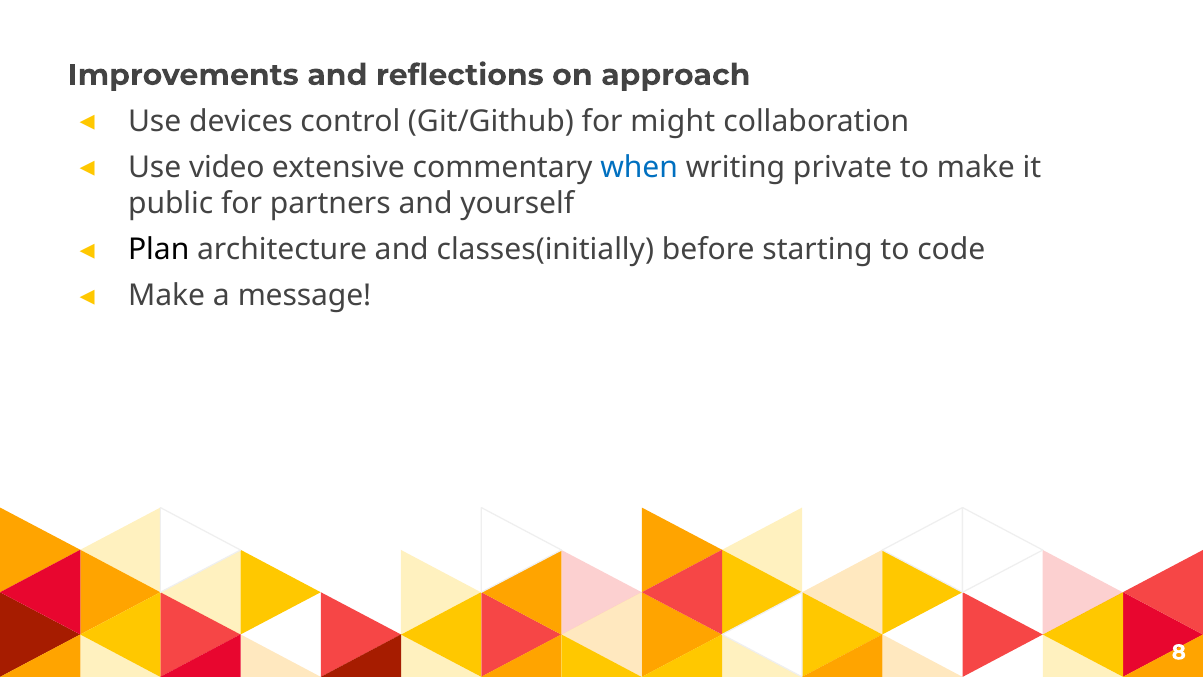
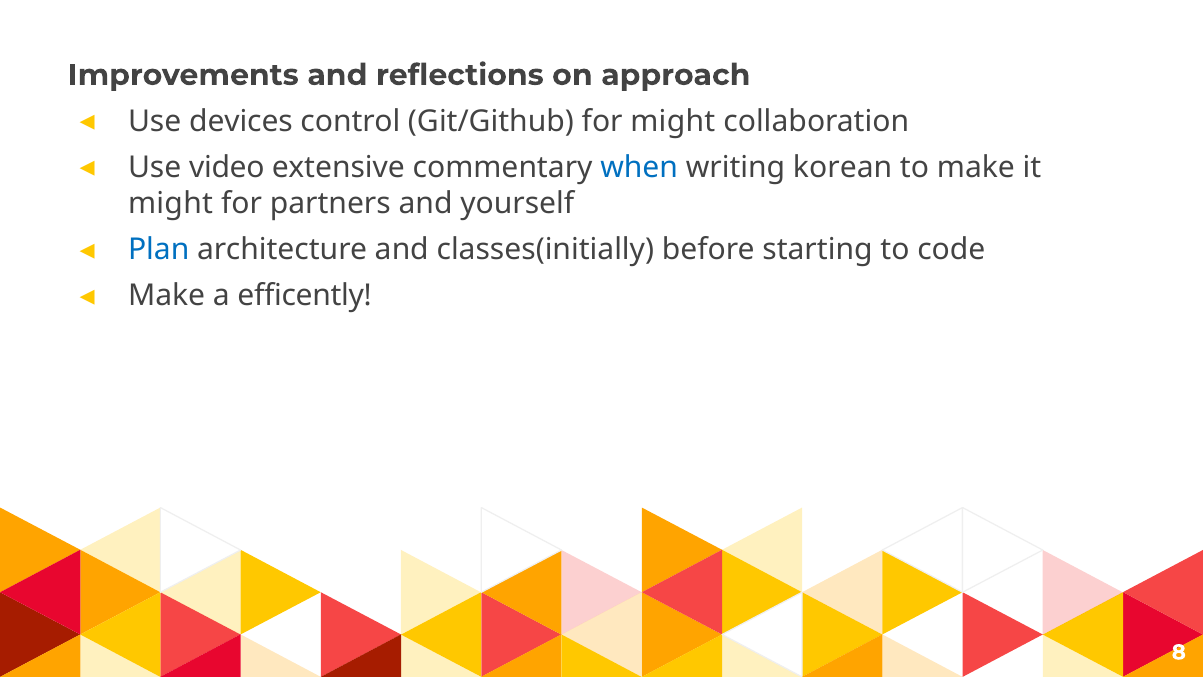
private: private -> korean (843, 167)
public: public -> might (171, 203)
Plan colour: black -> blue (159, 249)
message: message -> efficently (305, 296)
